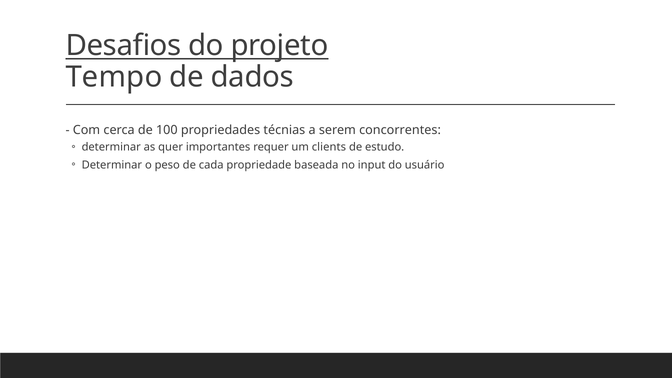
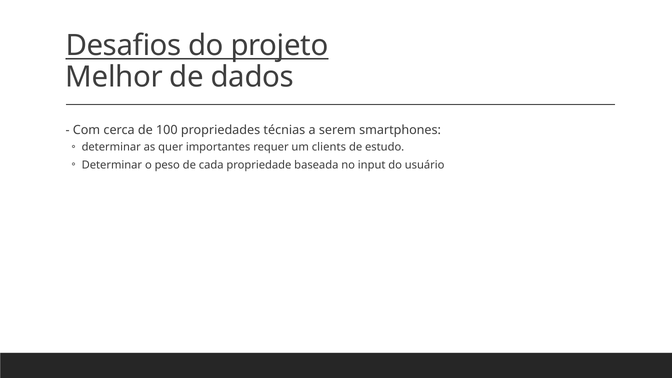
Tempo: Tempo -> Melhor (114, 77)
concorrentes: concorrentes -> smartphones (400, 130)
